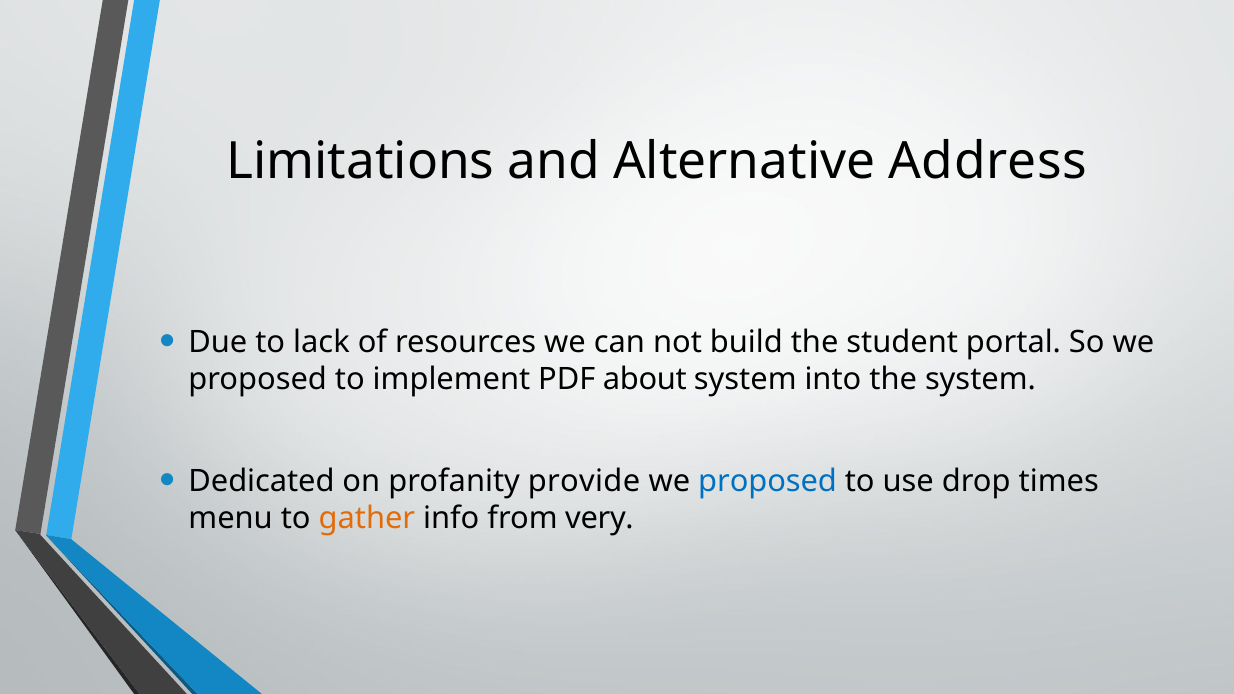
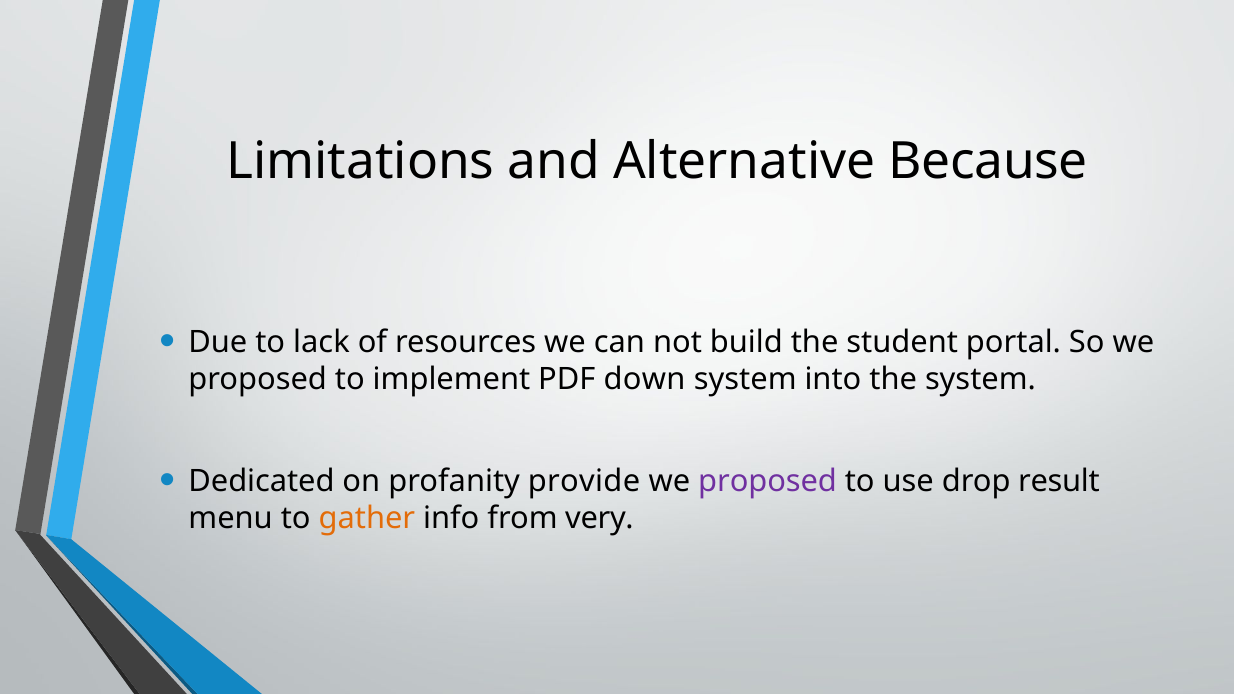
Address: Address -> Because (988, 162)
about: about -> down (645, 379)
proposed colour: blue -> purple (768, 481)
times: times -> result (1059, 481)
